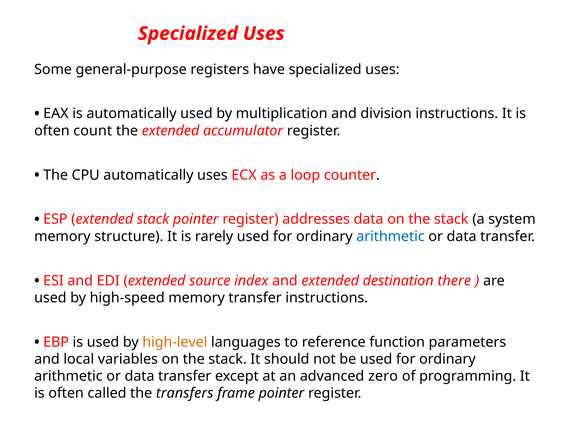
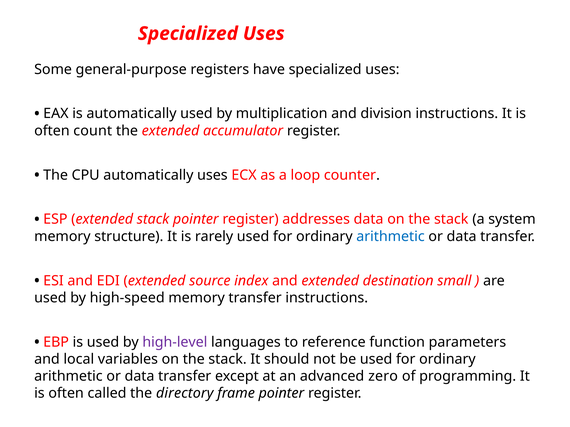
there: there -> small (454, 281)
high-level colour: orange -> purple (175, 342)
transfers: transfers -> directory (185, 394)
